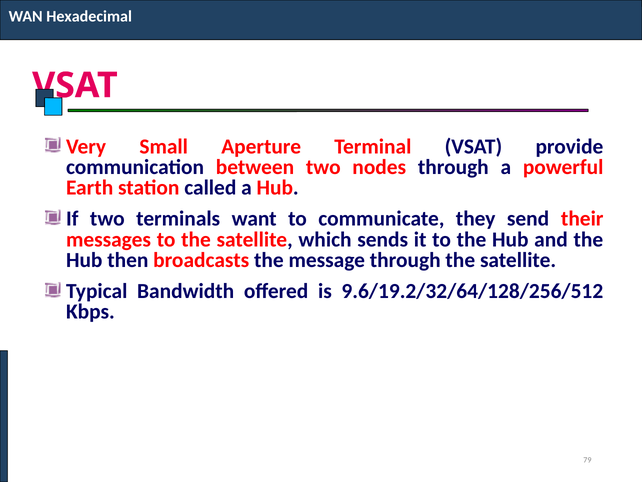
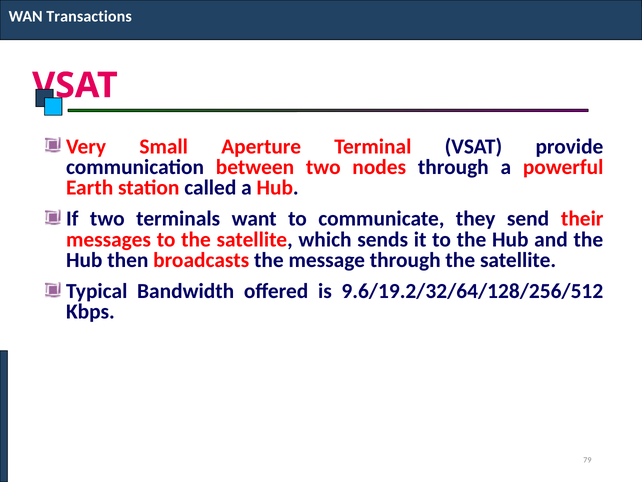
Hexadecimal: Hexadecimal -> Transactions (89, 17)
